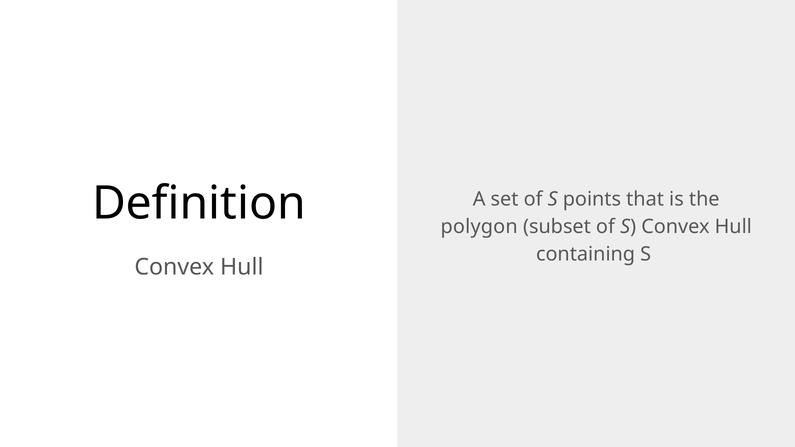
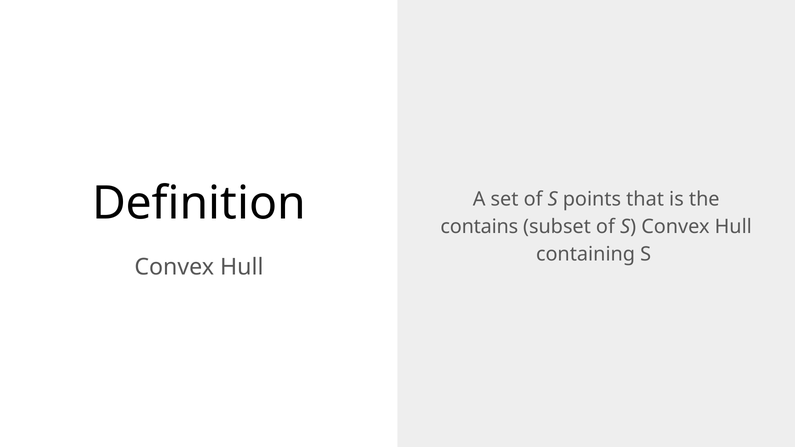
polygon: polygon -> contains (479, 227)
